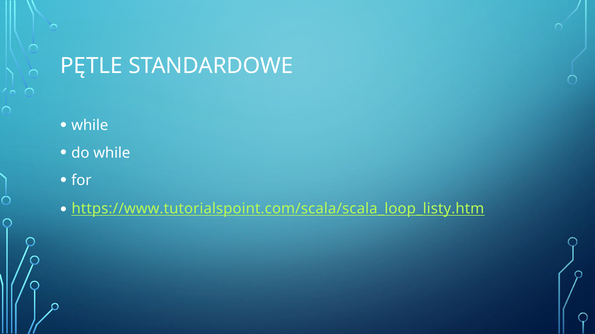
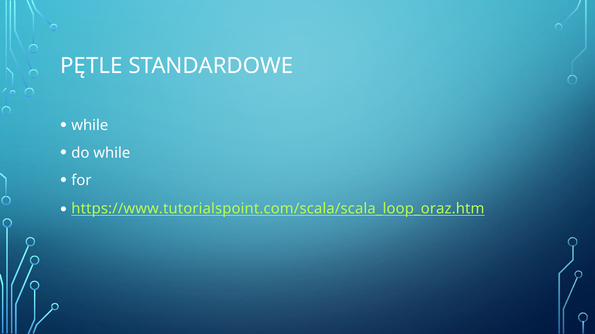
https://www.tutorialspoint.com/scala/scala_loop_listy.htm: https://www.tutorialspoint.com/scala/scala_loop_listy.htm -> https://www.tutorialspoint.com/scala/scala_loop_oraz.htm (278, 209)
